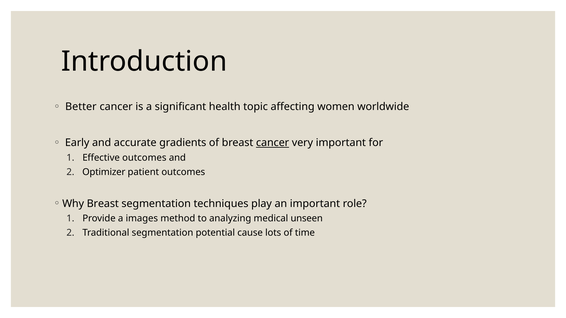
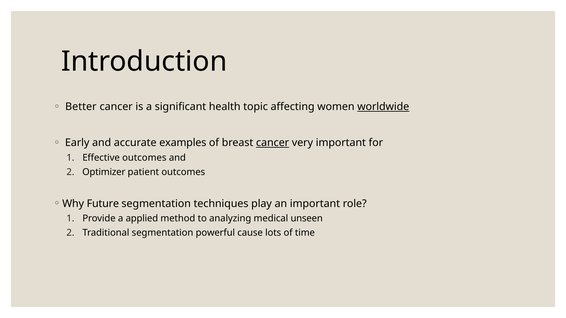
worldwide underline: none -> present (383, 107)
gradients: gradients -> examples (183, 143)
Why Breast: Breast -> Future (103, 204)
images: images -> applied (142, 219)
potential: potential -> powerful (215, 233)
